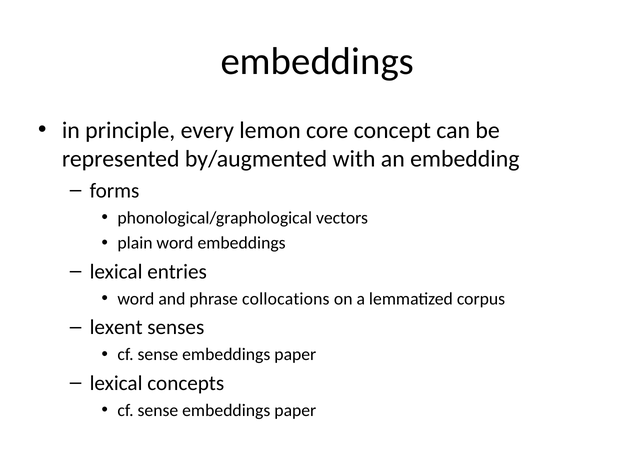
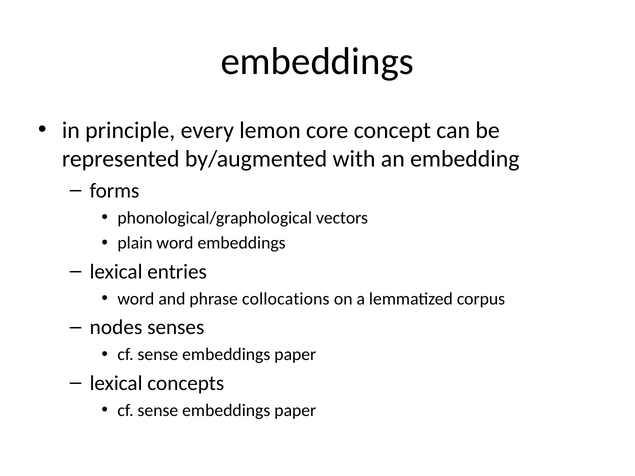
lexent: lexent -> nodes (116, 328)
